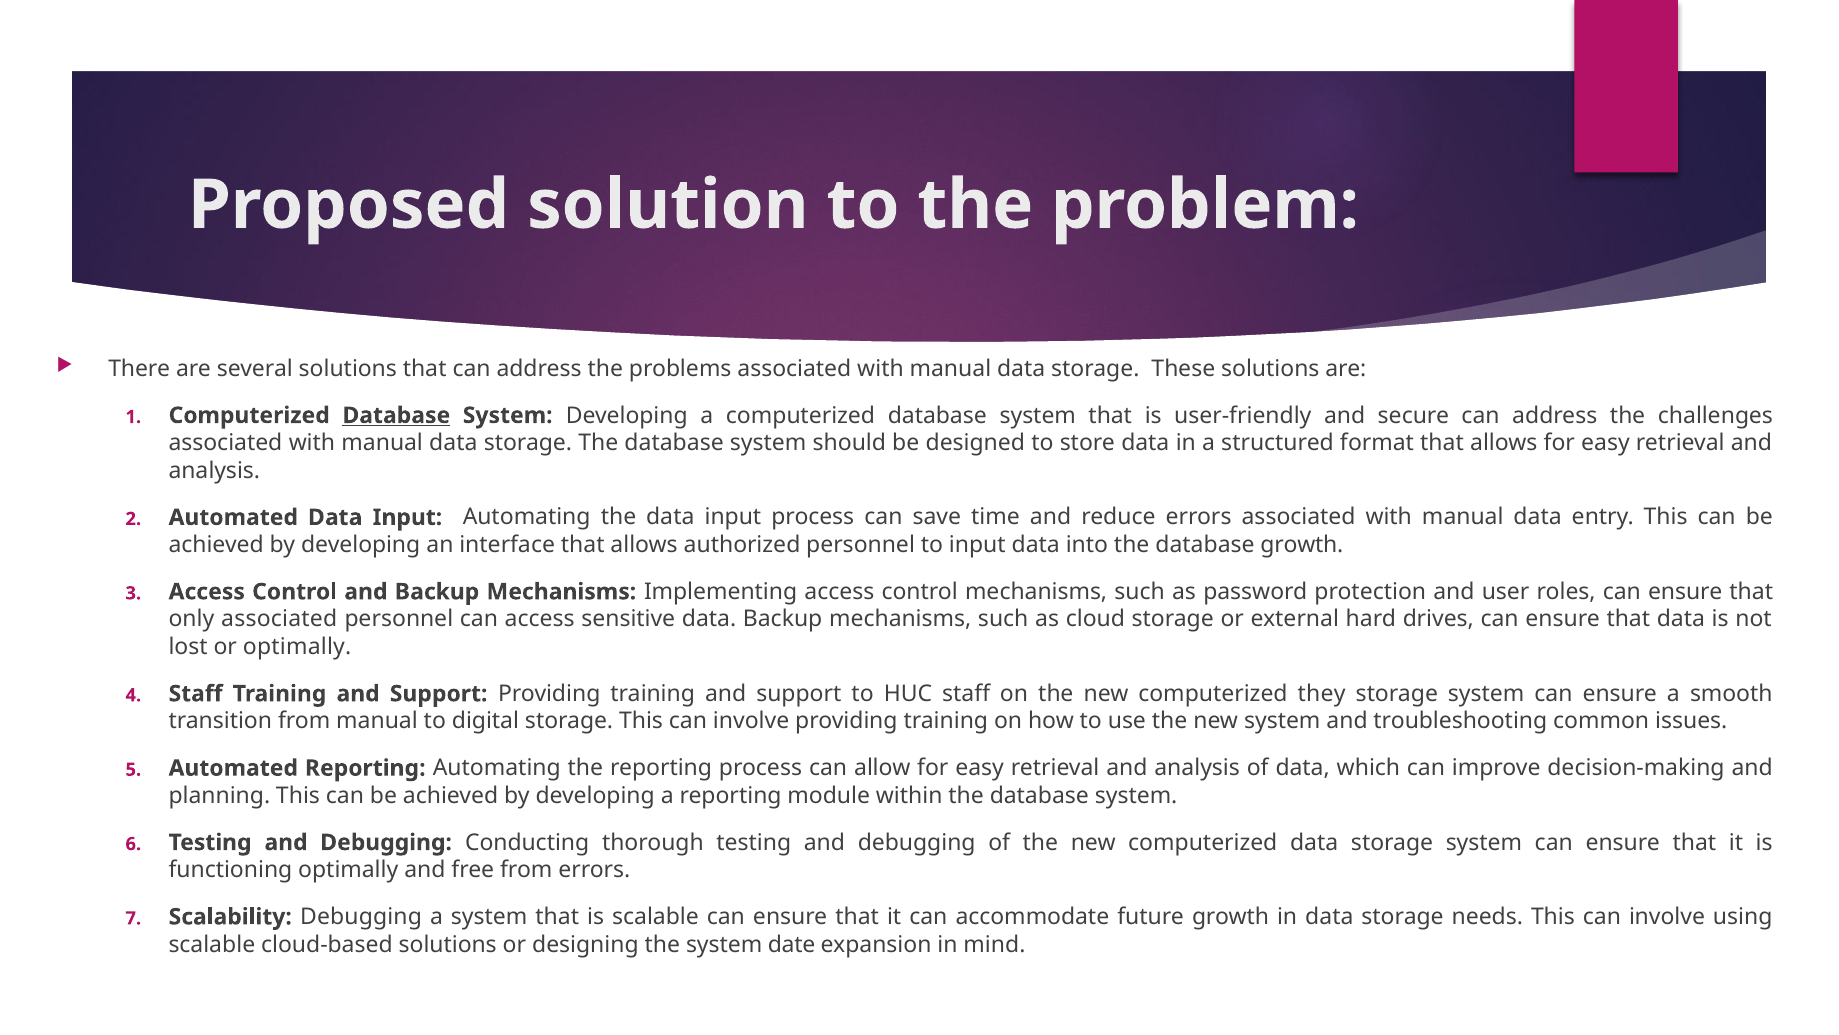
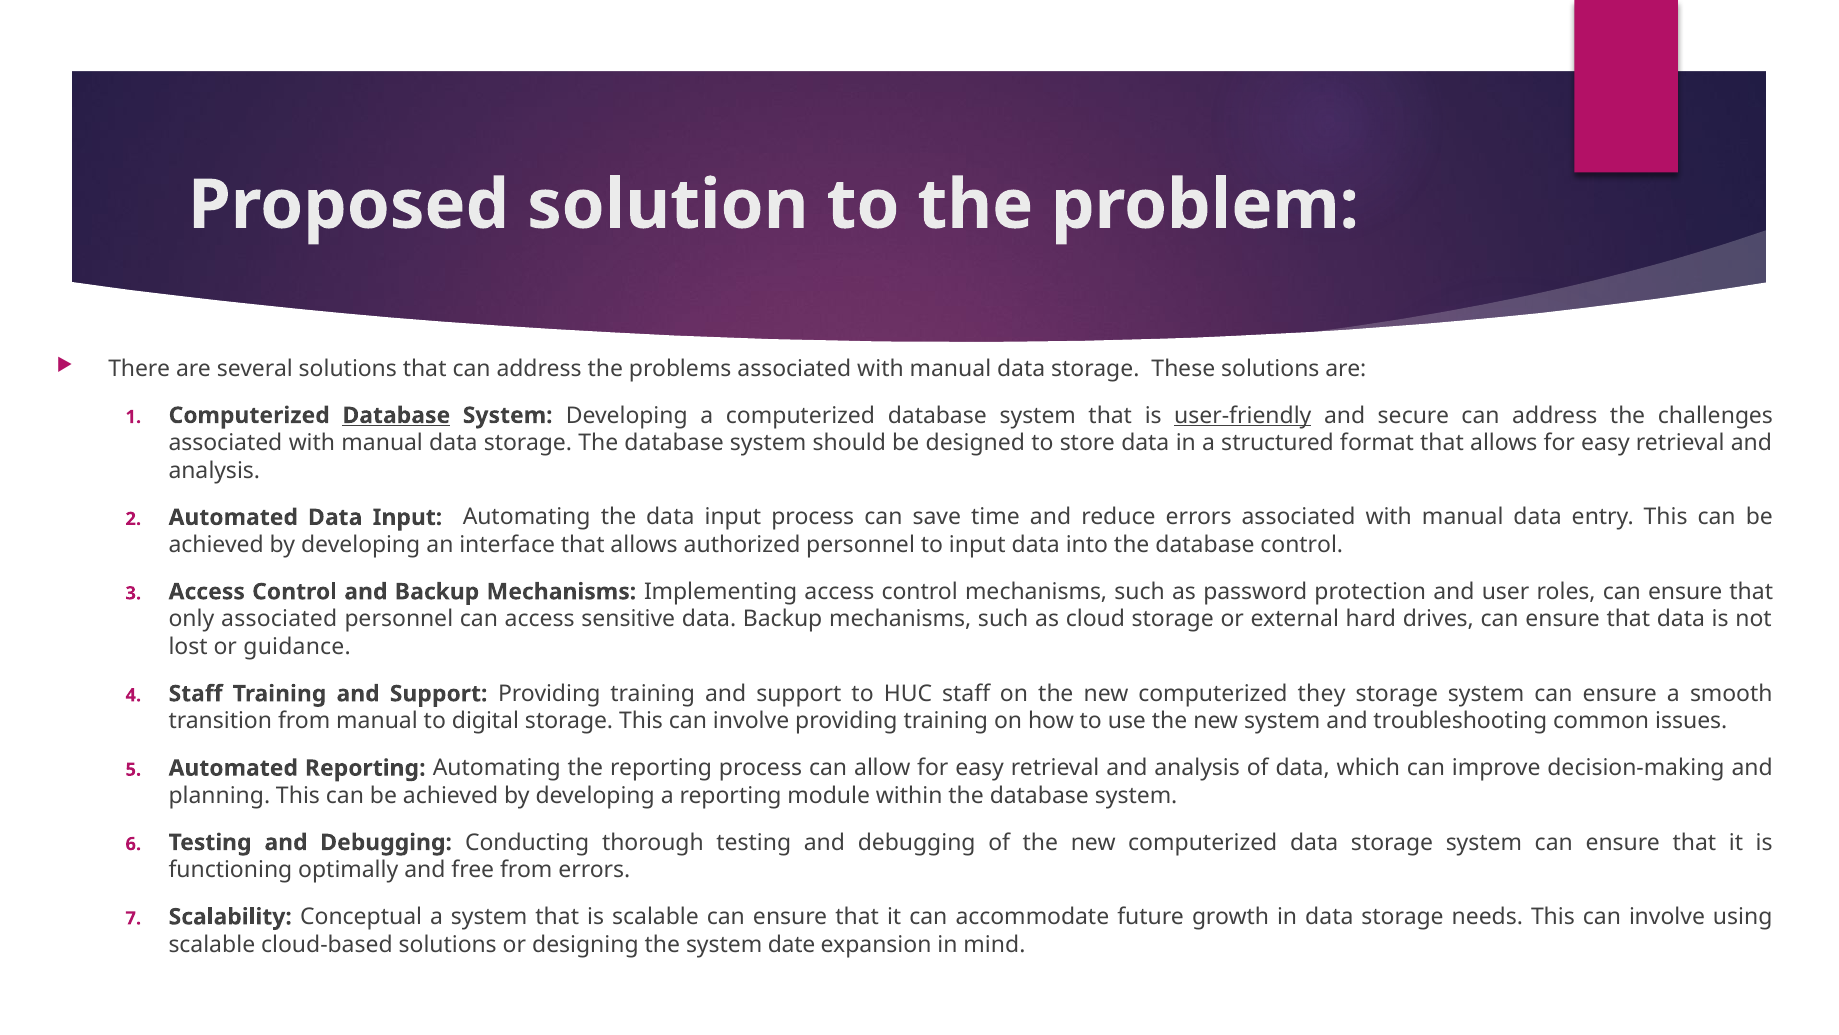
user-friendly underline: none -> present (1243, 415)
database growth: growth -> control (1302, 545)
or optimally: optimally -> guidance (297, 647)
Scalability Debugging: Debugging -> Conceptual (361, 916)
